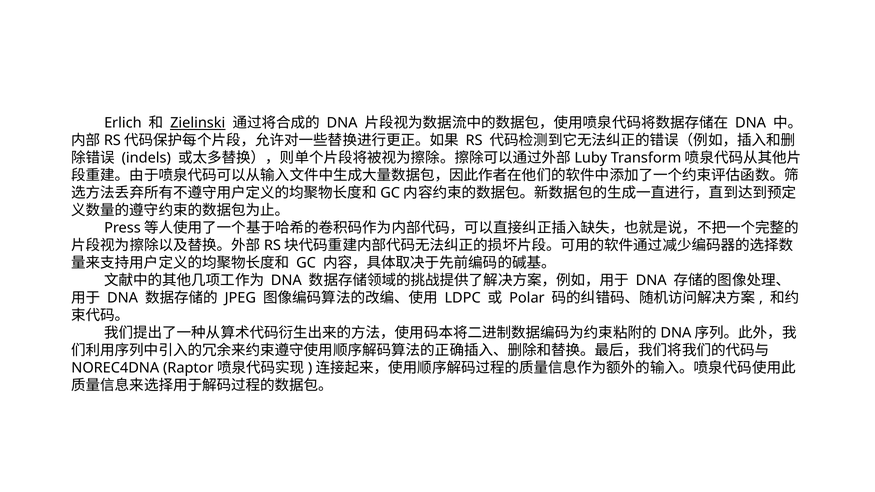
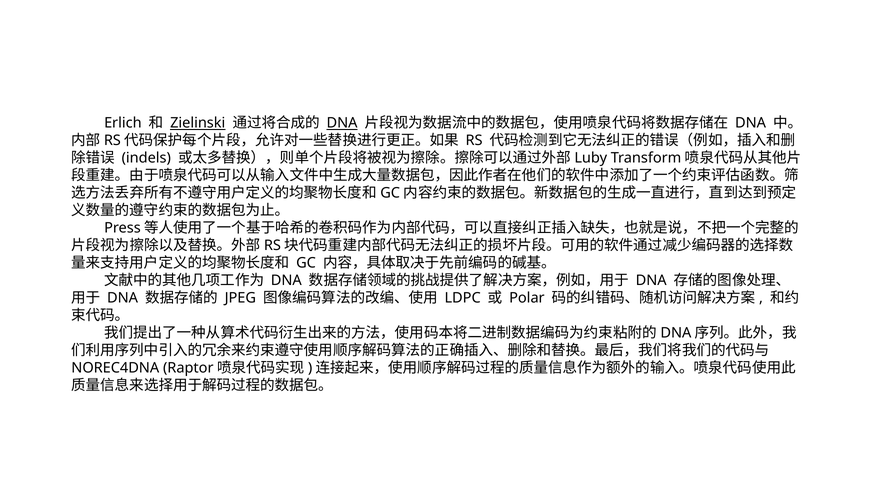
DNA underline: none -> present (342, 123)
